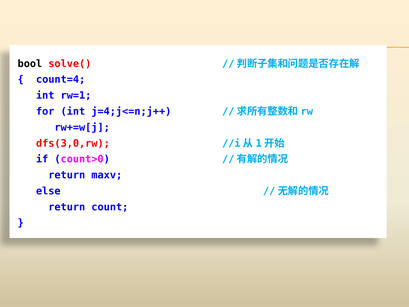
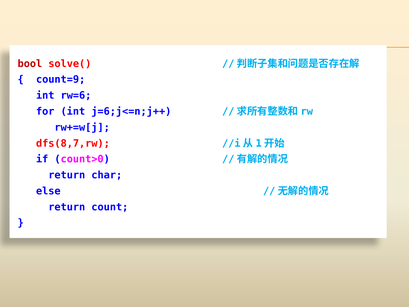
bool colour: black -> red (30, 64)
count=4: count=4 -> count=9 (61, 80)
rw=1: rw=1 -> rw=6 (76, 95)
j=4;j<=n;j++: j=4;j<=n;j++ -> j=6;j<=n;j++ (131, 111)
dfs(3,0,rw: dfs(3,0,rw -> dfs(8,7,rw (73, 143)
maxv: maxv -> char (107, 175)
